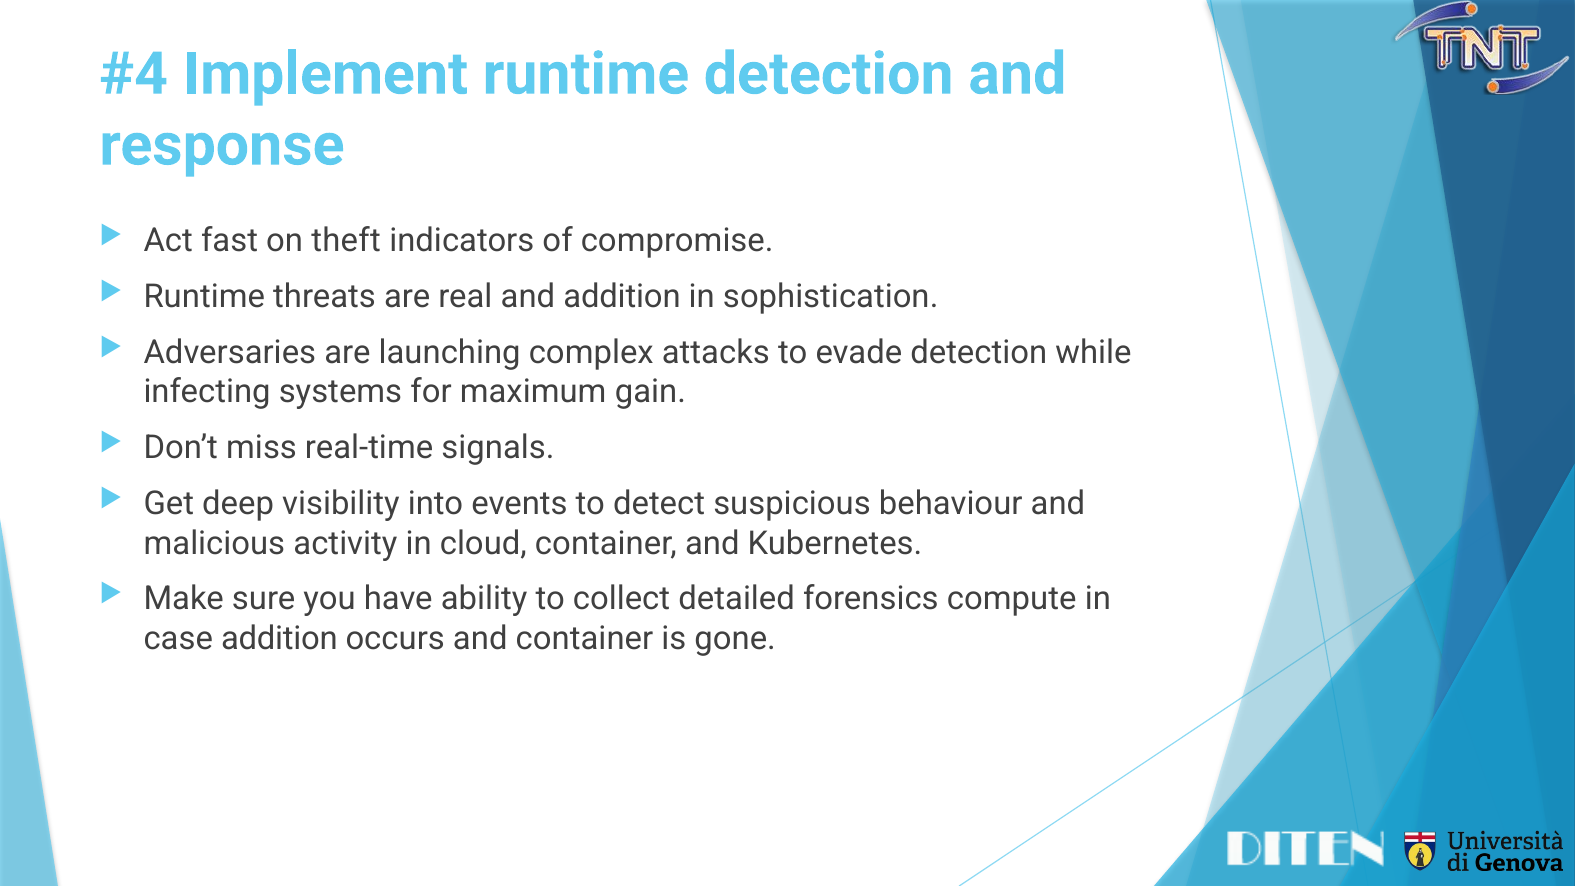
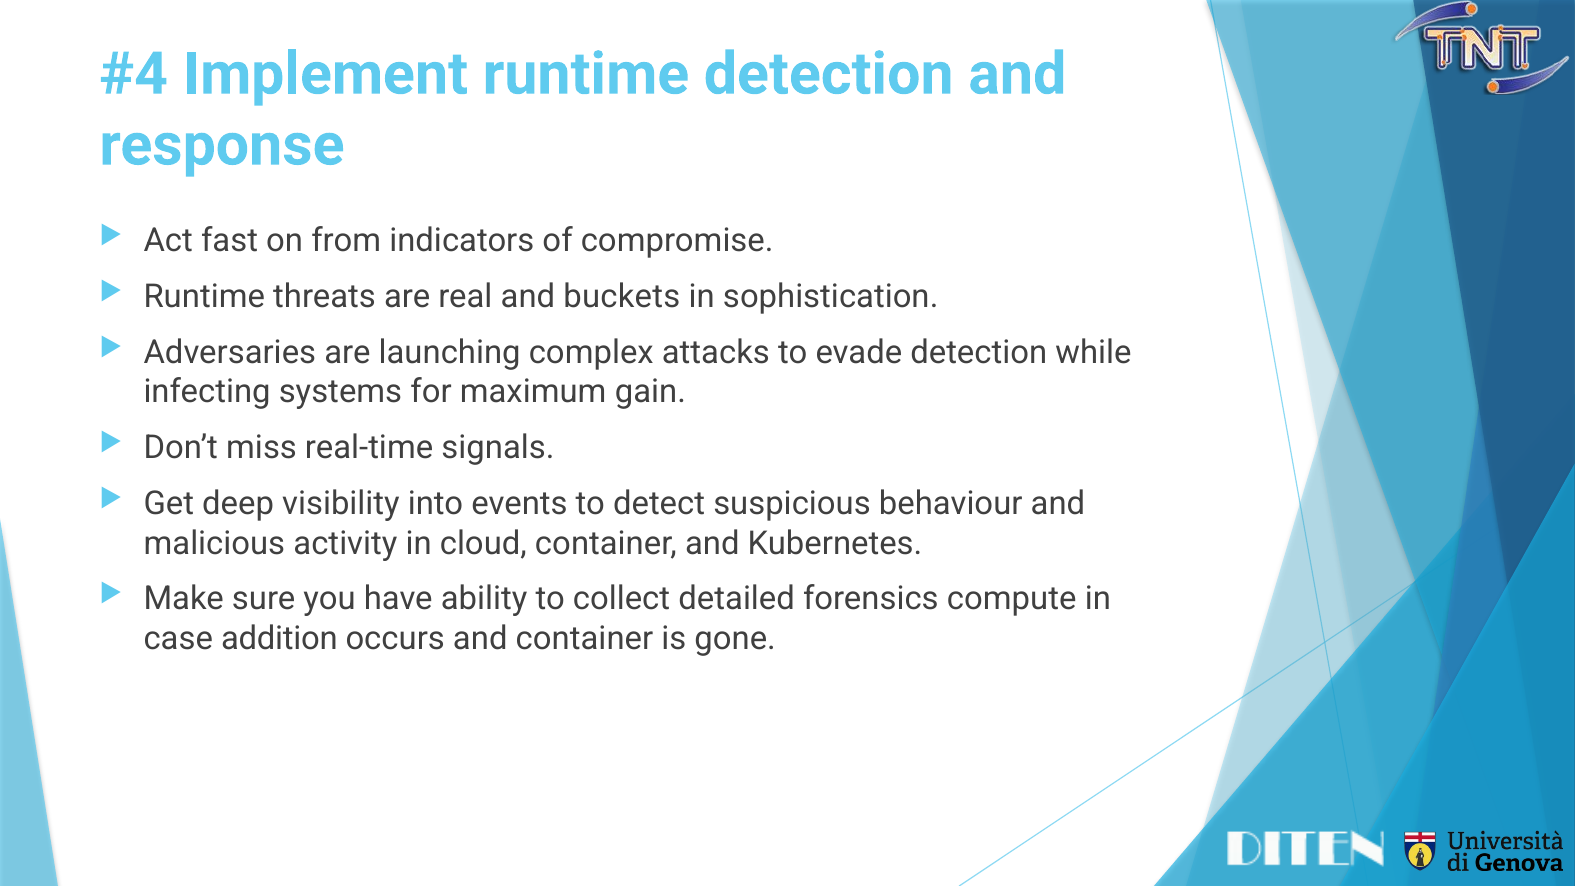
theft: theft -> from (346, 241)
and addition: addition -> buckets (622, 297)
